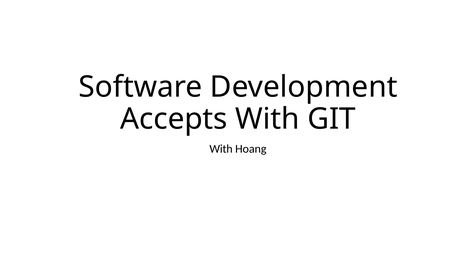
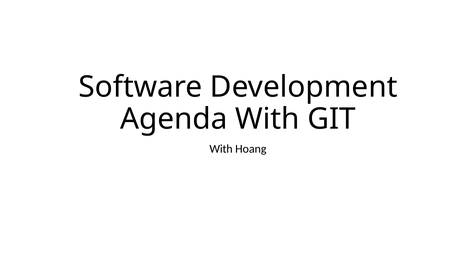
Accepts: Accepts -> Agenda (174, 119)
